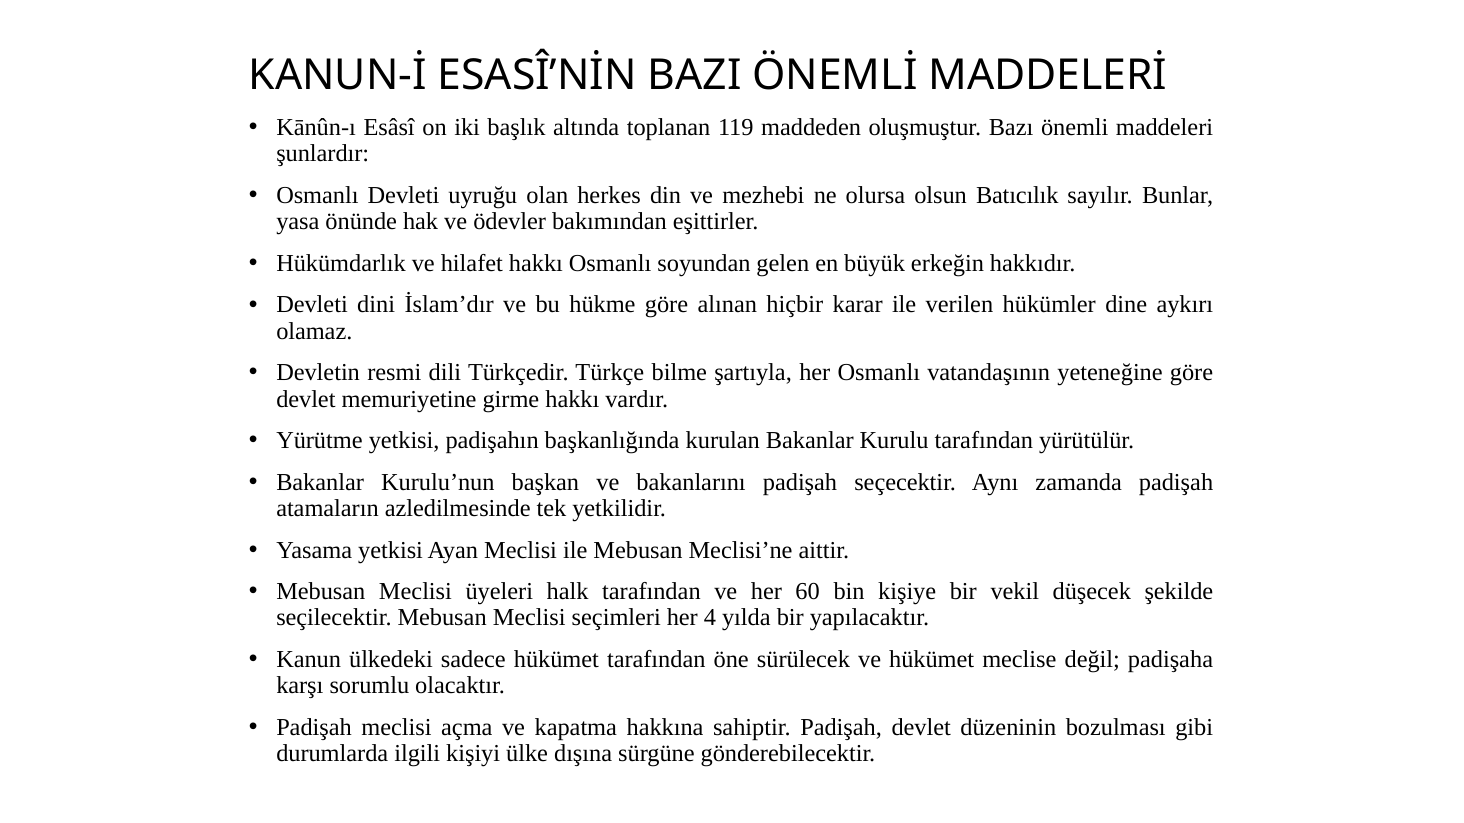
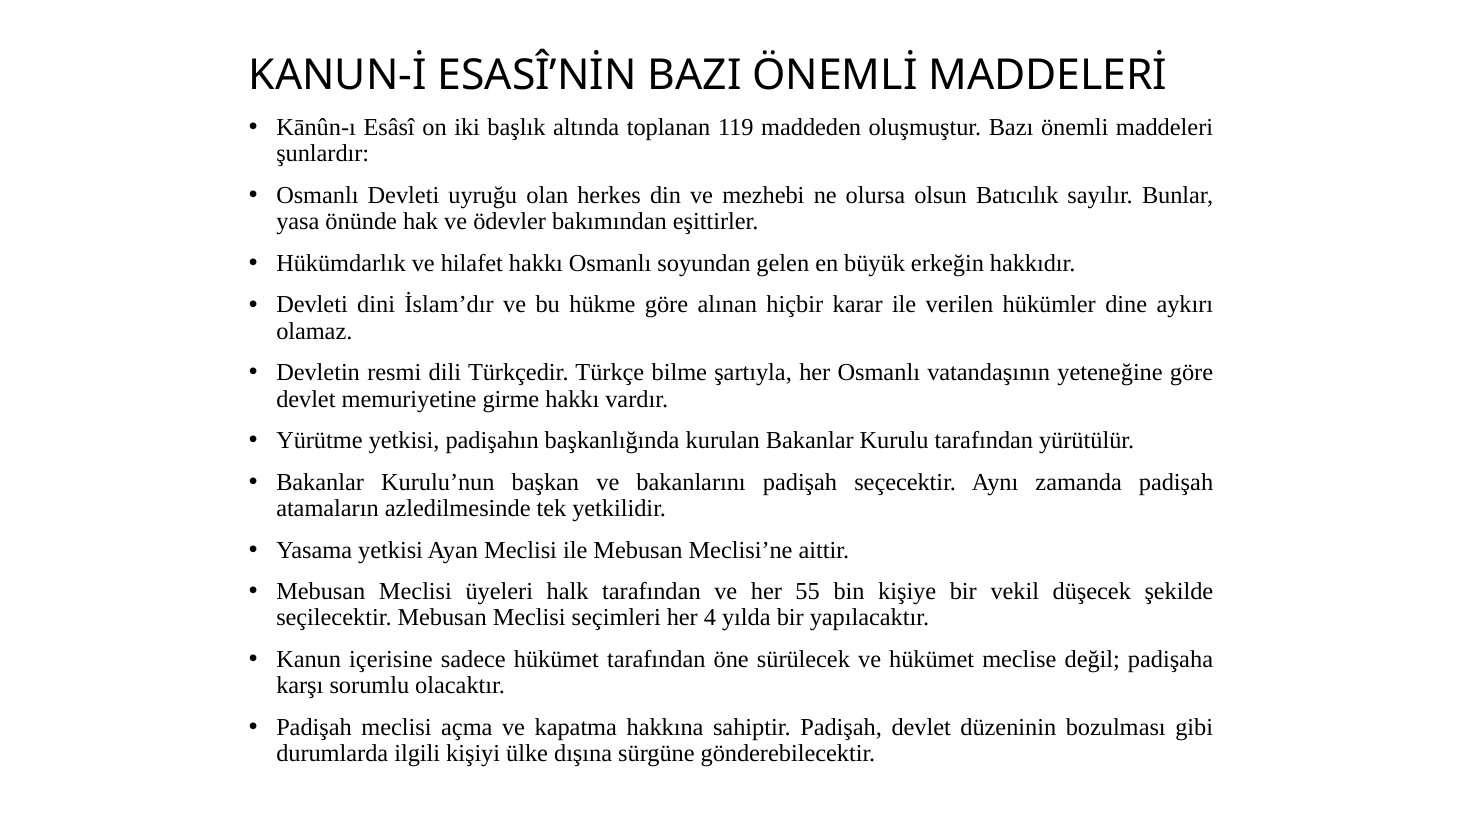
60: 60 -> 55 (808, 592)
ülkedeki: ülkedeki -> içerisine (391, 660)
